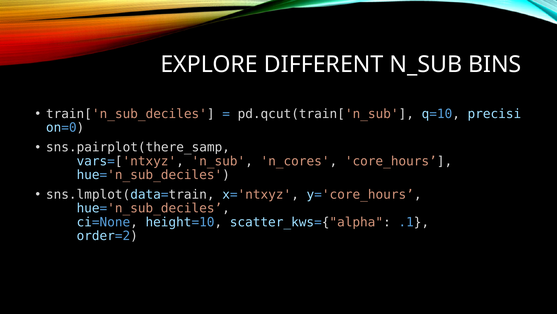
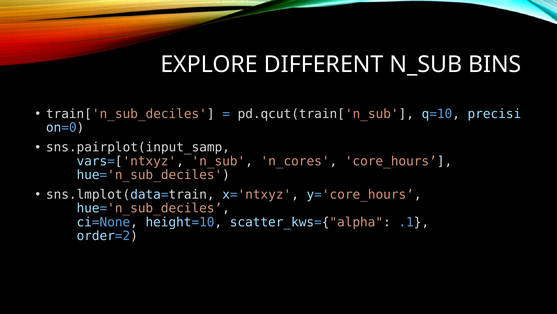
sns.pairplot(there_samp: sns.pairplot(there_samp -> sns.pairplot(input_samp (138, 147)
